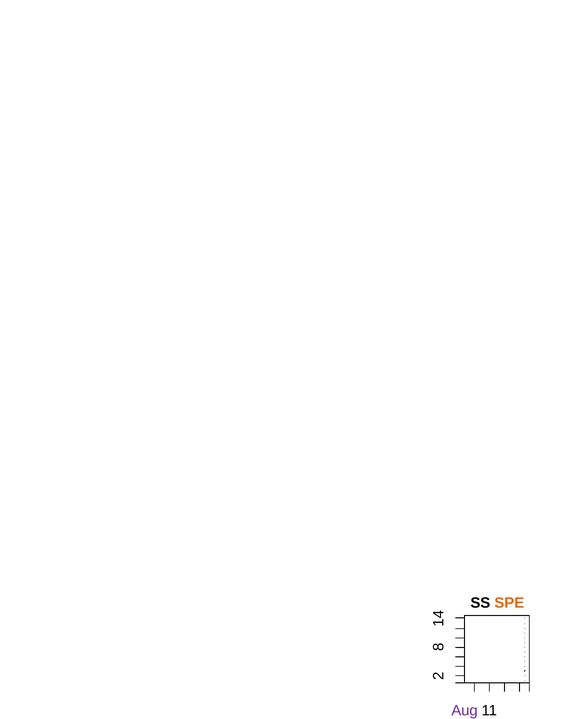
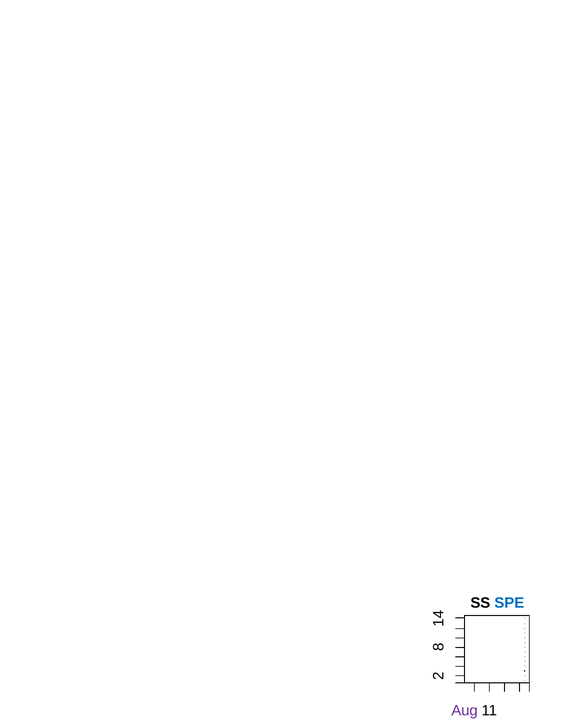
SPE colour: orange -> blue (509, 603)
